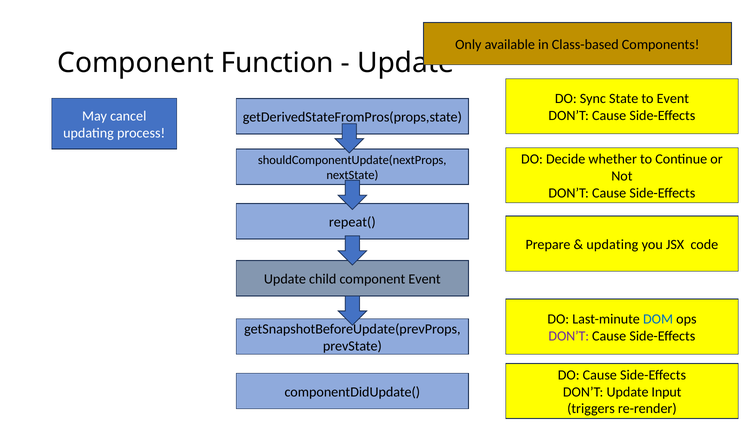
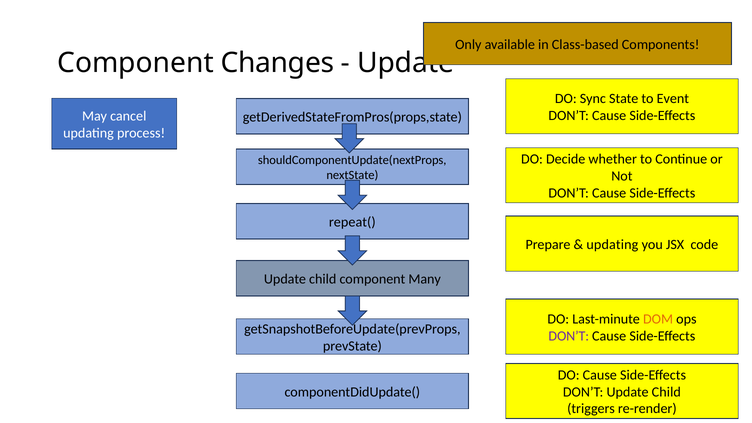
Function: Function -> Changes (277, 63)
component Event: Event -> Many (425, 279)
DOM colour: blue -> orange (658, 319)
DON’T Update Input: Input -> Child (666, 392)
